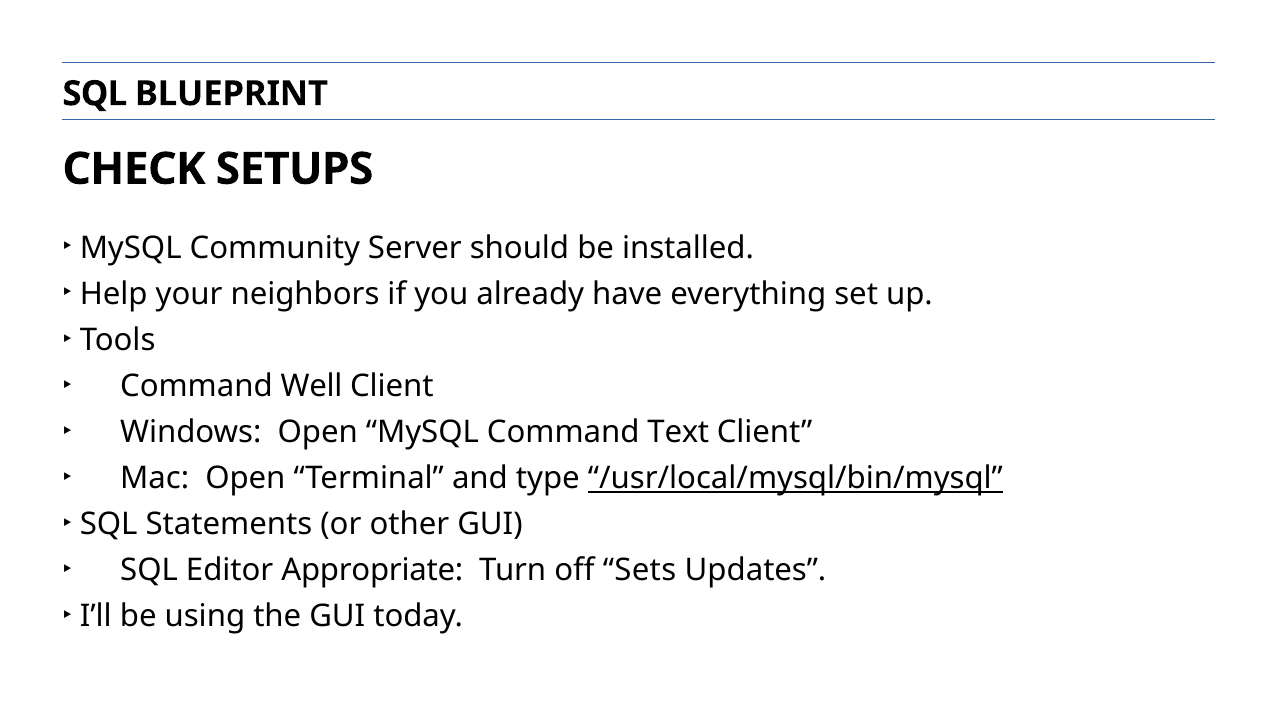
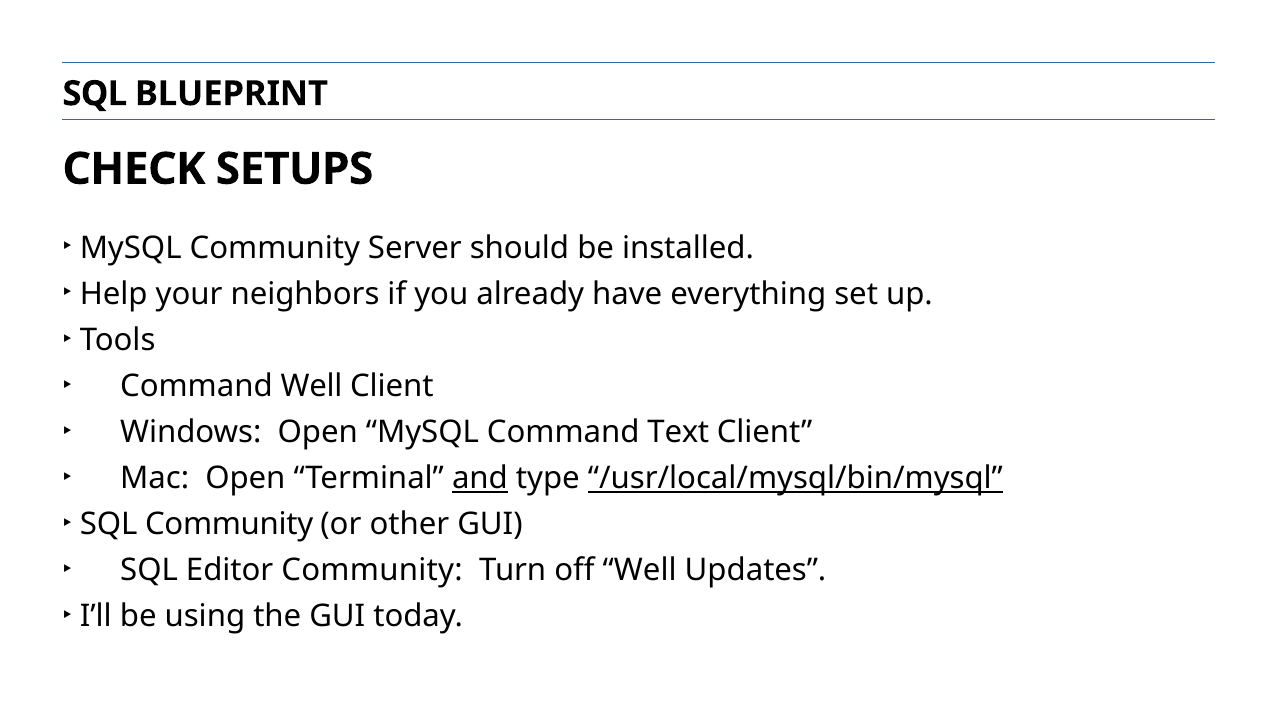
and underline: none -> present (480, 478)
SQL Statements: Statements -> Community (229, 524)
Editor Appropriate: Appropriate -> Community (372, 571)
off Sets: Sets -> Well (640, 571)
